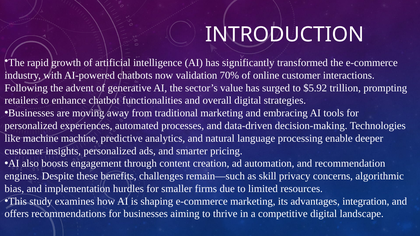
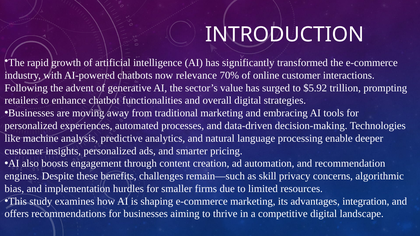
validation: validation -> relevance (196, 75)
machine machine: machine -> analysis (79, 138)
